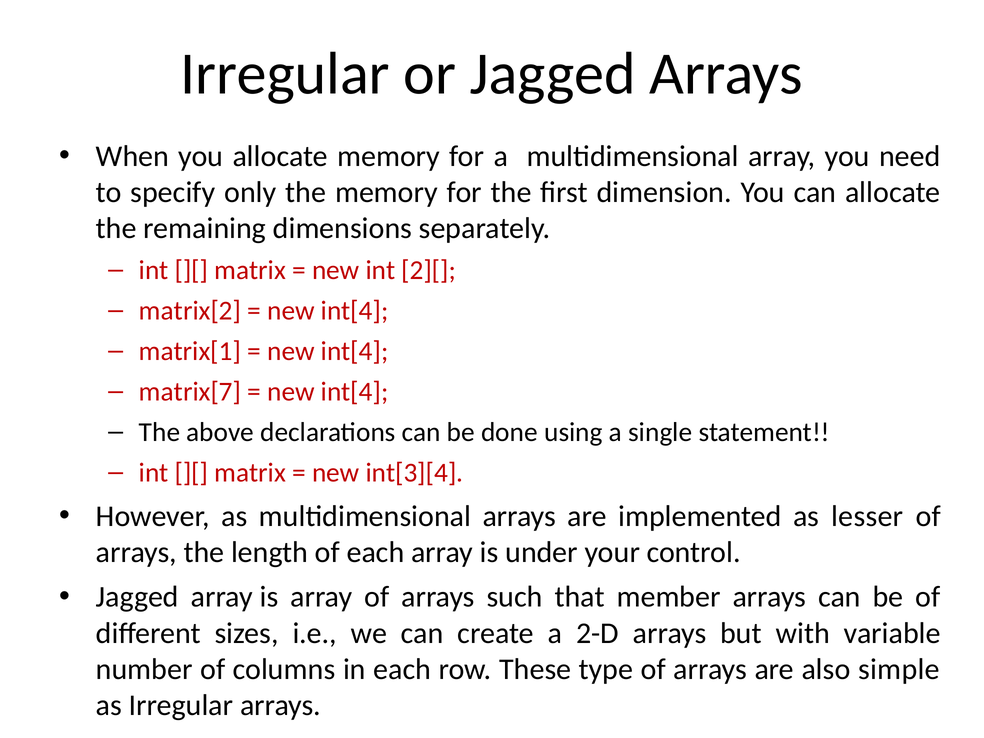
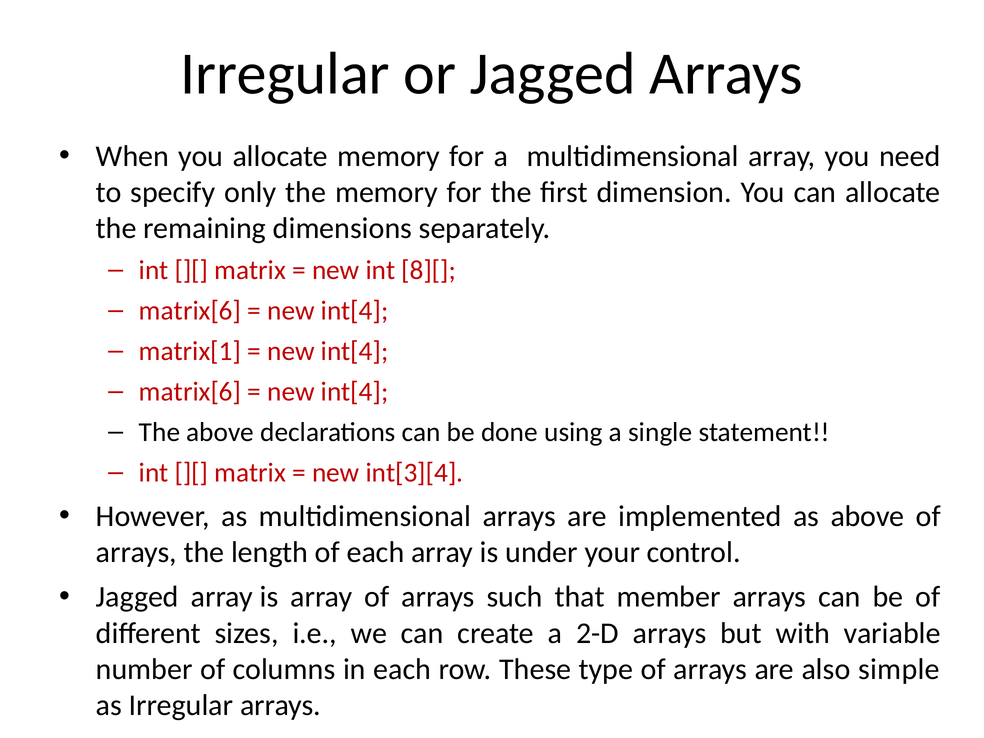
2][: 2][ -> 8][ (429, 270)
matrix[2: matrix[2 -> matrix[6 (190, 311)
matrix[7: matrix[7 -> matrix[6 (190, 392)
as lesser: lesser -> above (868, 516)
